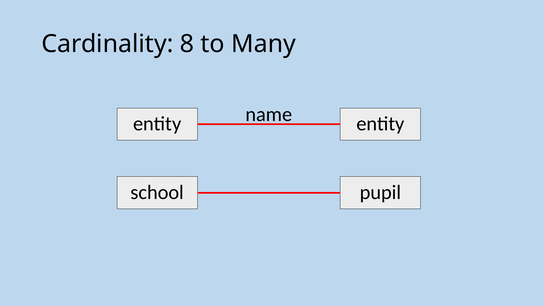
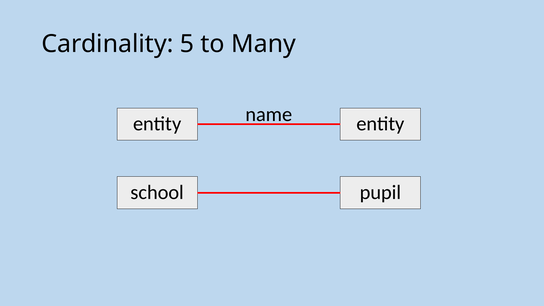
8: 8 -> 5 (187, 44)
